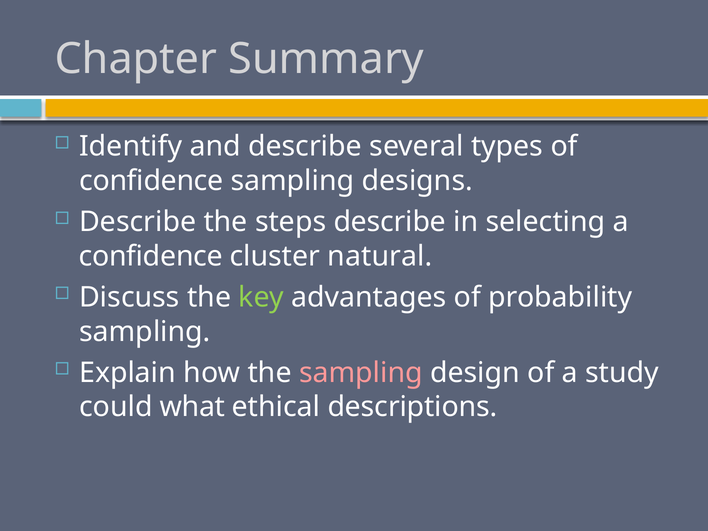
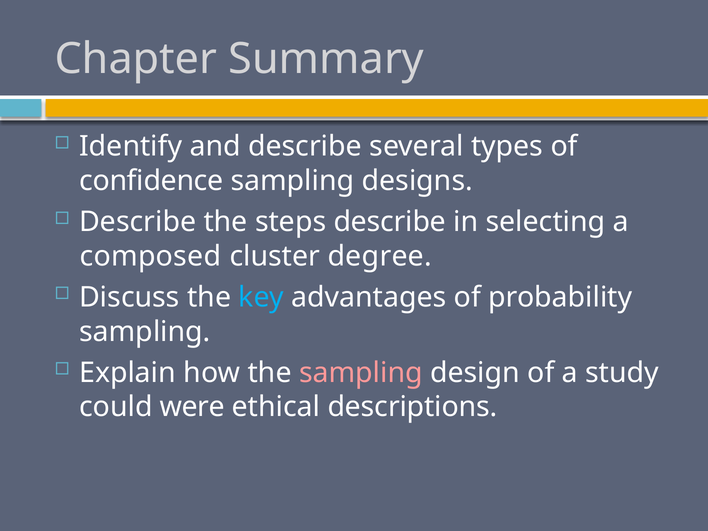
confidence: confidence -> composed (150, 256)
natural: natural -> degree (380, 256)
key colour: light green -> light blue (261, 297)
what: what -> were (192, 407)
